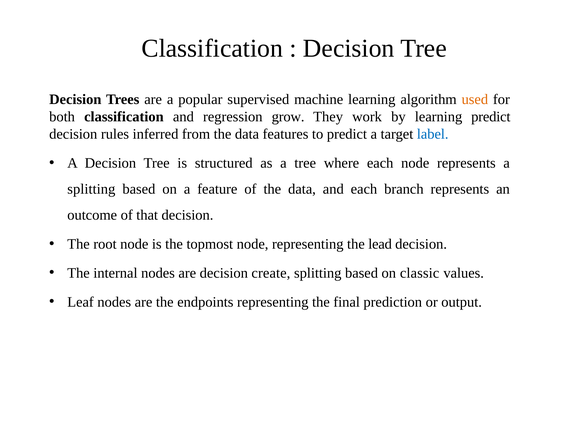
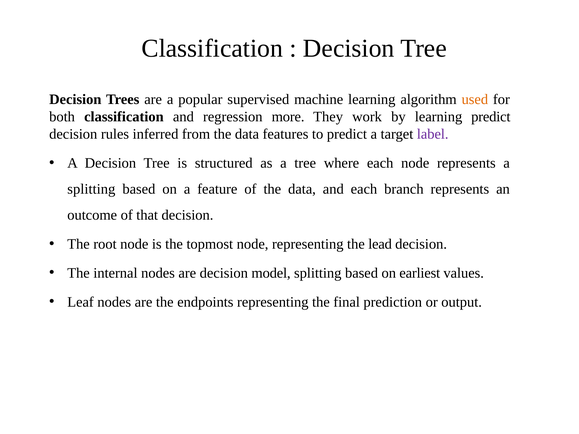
grow: grow -> more (288, 117)
label colour: blue -> purple (433, 134)
create: create -> model (271, 273)
classic: classic -> earliest (420, 273)
